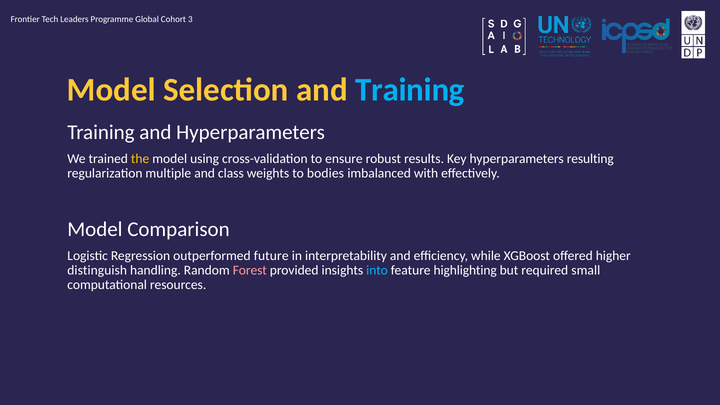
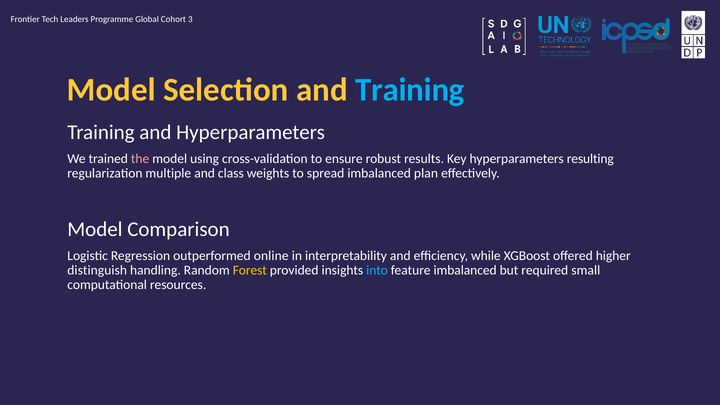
the colour: yellow -> pink (140, 159)
bodies: bodies -> spread (326, 173)
with: with -> plan (426, 173)
future: future -> online (271, 256)
Forest colour: pink -> yellow (250, 270)
feature highlighting: highlighting -> imbalanced (465, 270)
